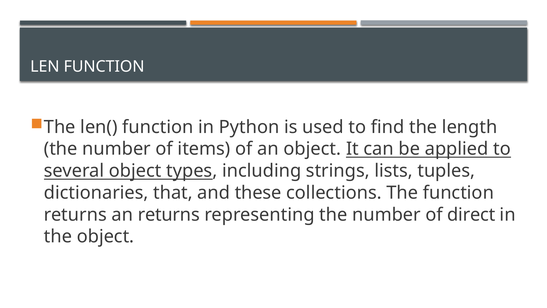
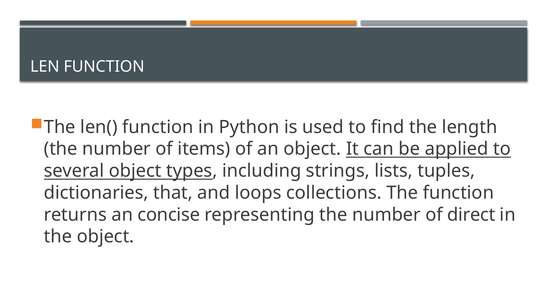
these: these -> loops (258, 193)
an returns: returns -> concise (169, 214)
